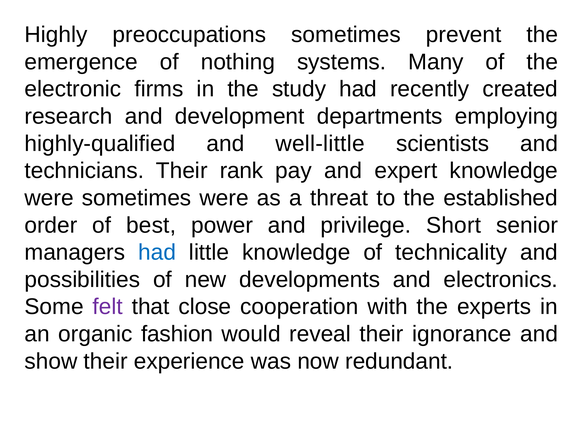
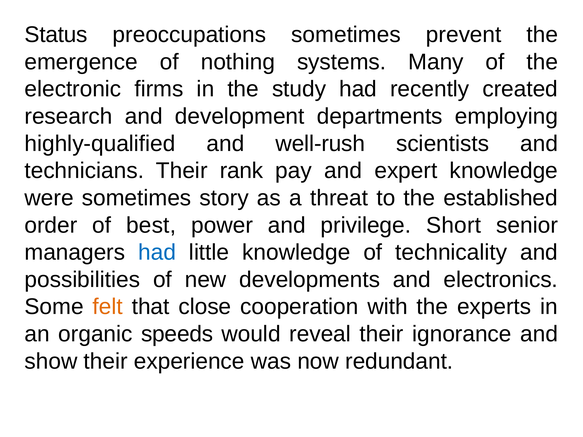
Highly: Highly -> Status (56, 35)
well-little: well-little -> well-rush (320, 144)
sometimes were: were -> story (224, 198)
felt colour: purple -> orange (108, 307)
fashion: fashion -> speeds (177, 334)
